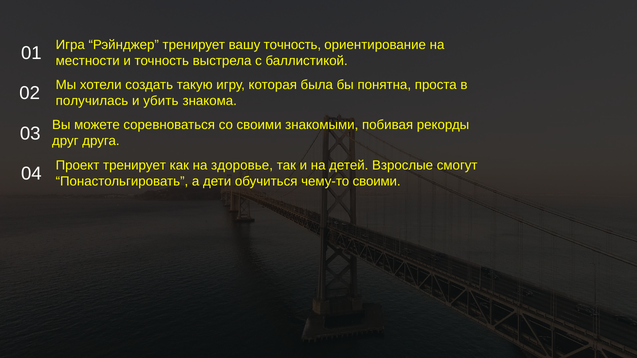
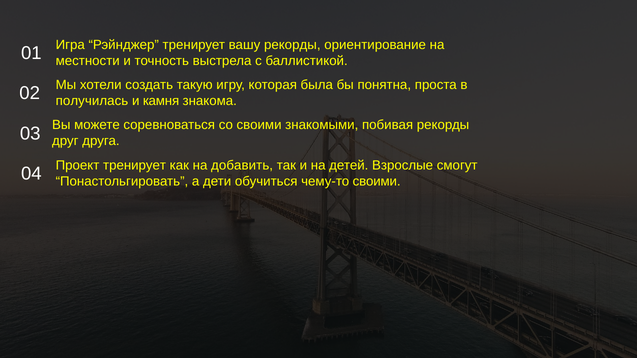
вашу точность: точность -> рекорды (292, 45)
убить: убить -> камня (161, 101)
здоровье: здоровье -> добавить (242, 165)
